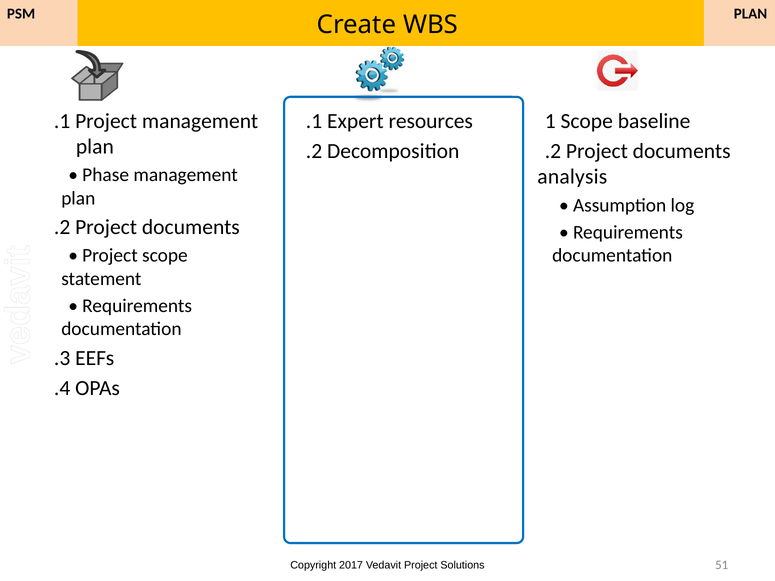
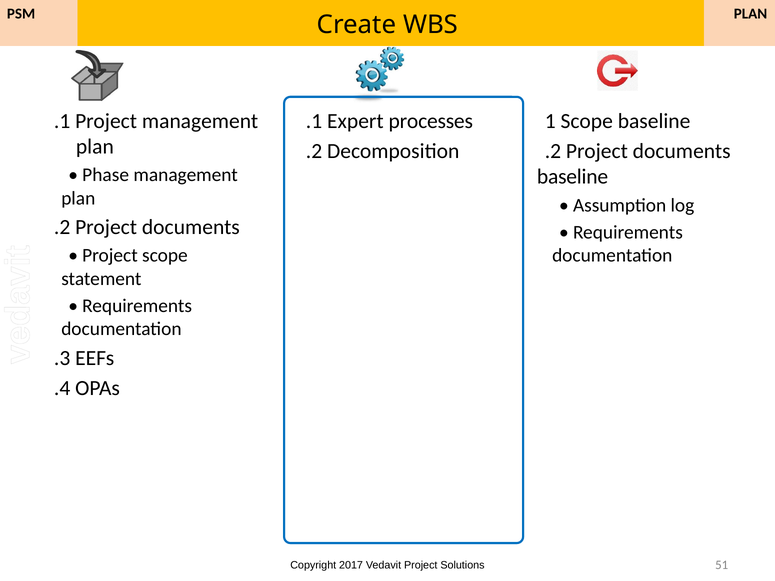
resources: resources -> processes (431, 121)
analysis: analysis -> baseline (573, 177)
